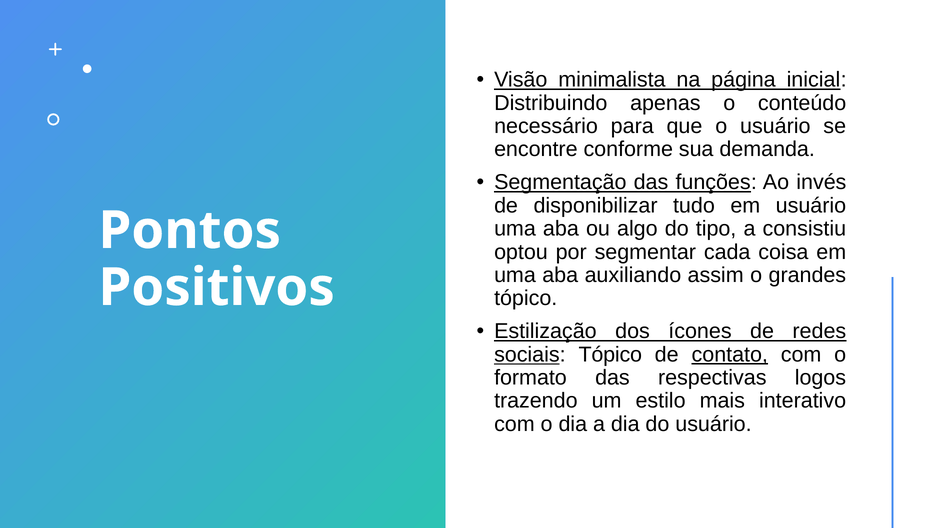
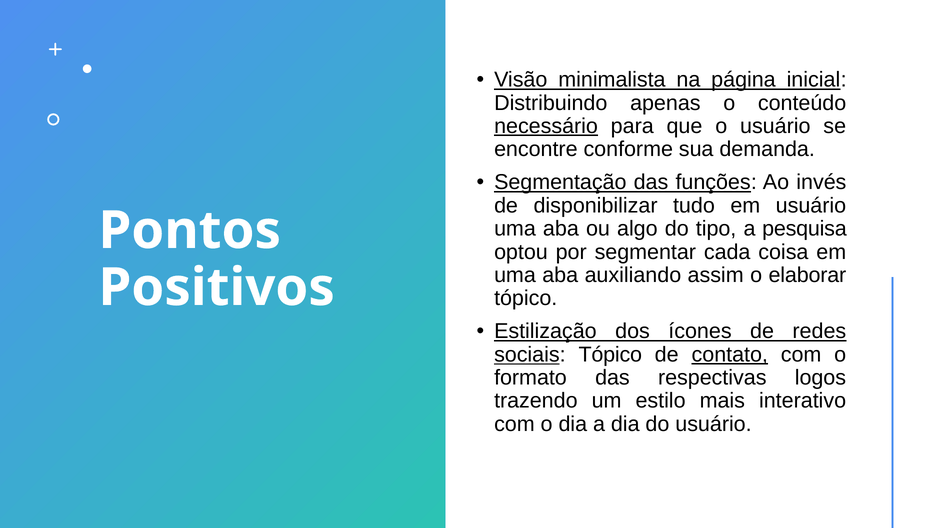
necessário underline: none -> present (546, 126)
consistiu: consistiu -> pesquisa (804, 229)
grandes: grandes -> elaborar (807, 275)
